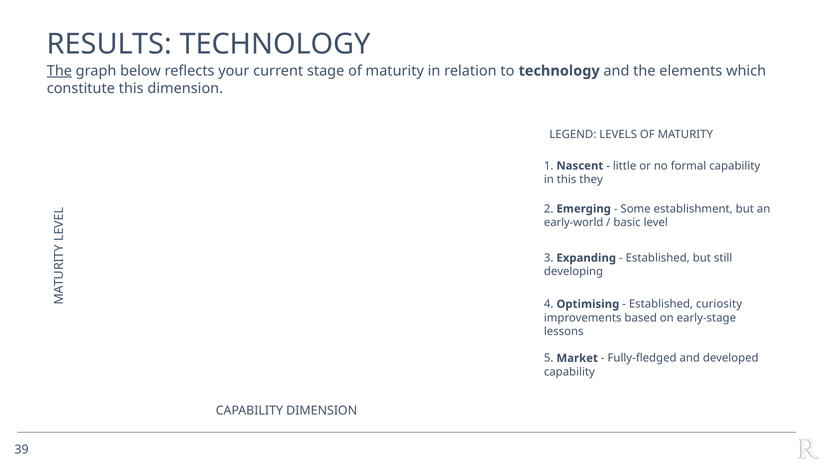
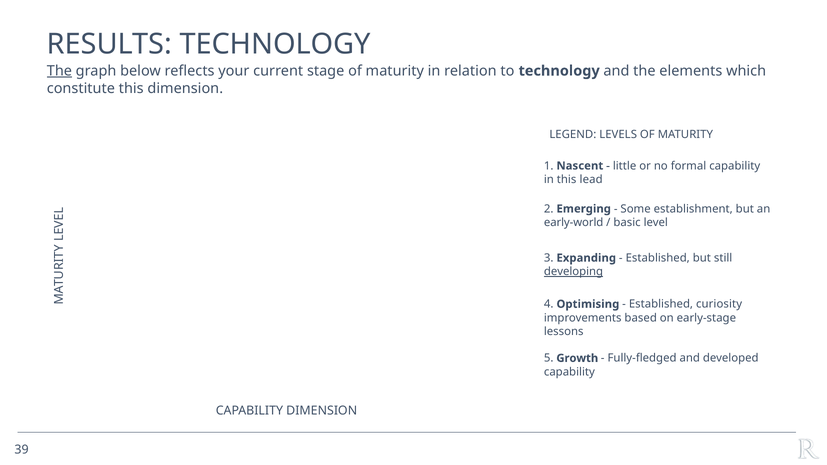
they: they -> lead (591, 180)
developing underline: none -> present (574, 272)
Market: Market -> Growth (577, 358)
